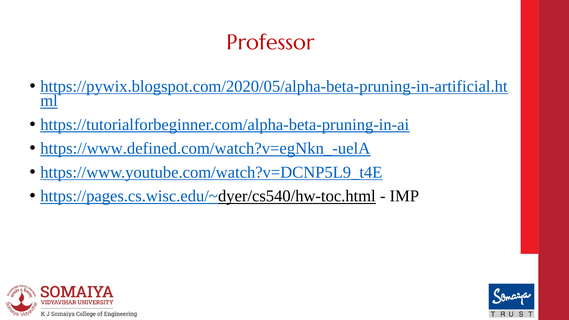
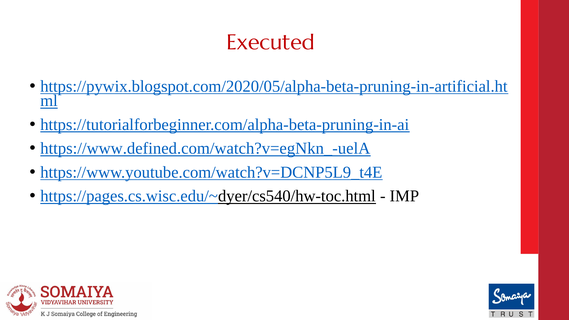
Professor: Professor -> Executed (271, 42)
